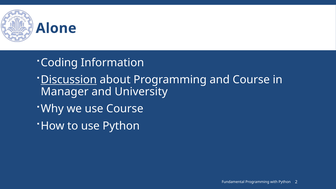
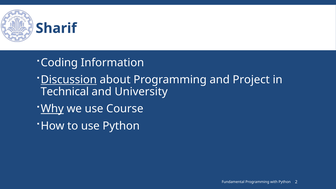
Alone: Alone -> Sharif (56, 28)
and Course: Course -> Project (251, 80)
Manager: Manager -> Technical (65, 92)
Why underline: none -> present (52, 109)
